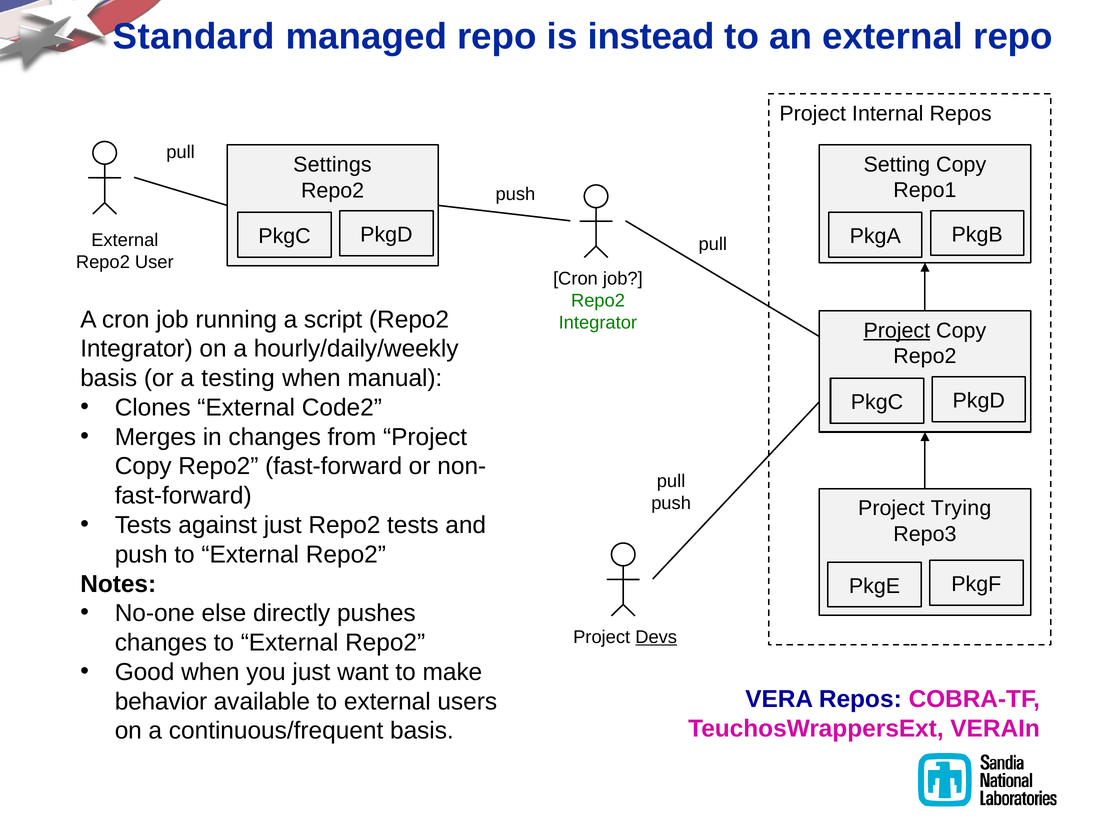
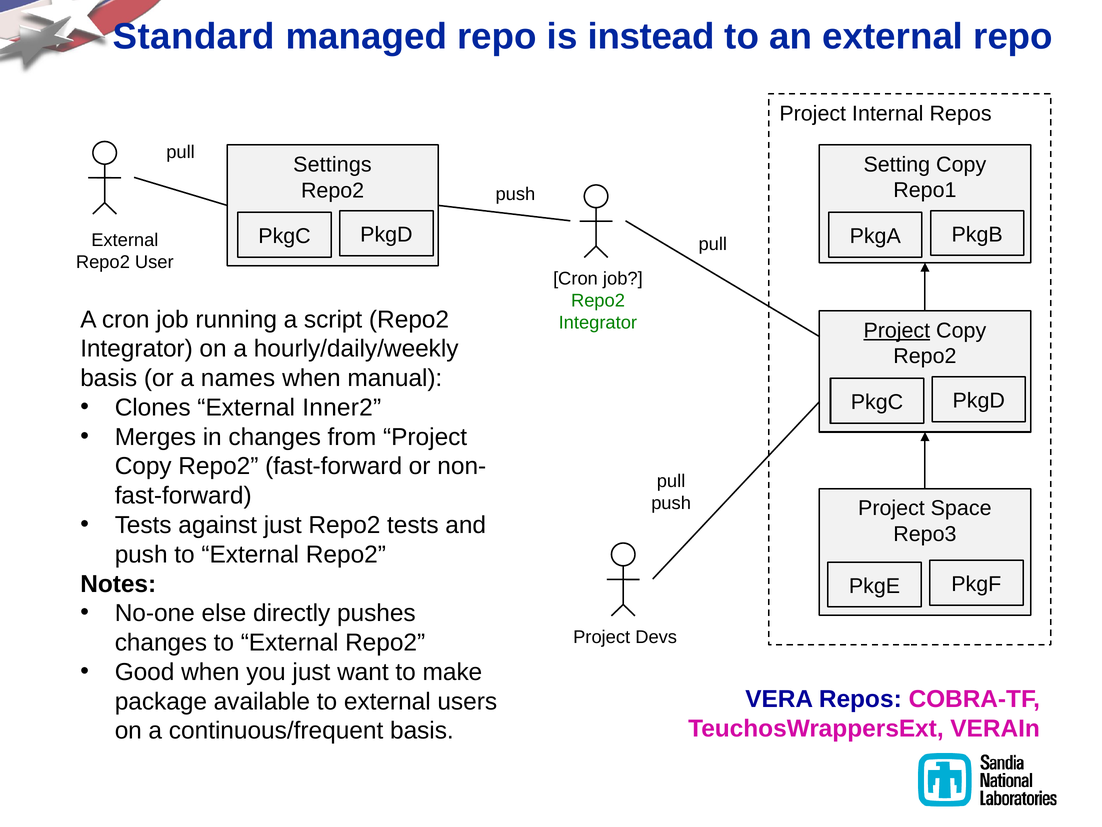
testing: testing -> names (238, 378)
Code2: Code2 -> Inner2 (342, 407)
Trying: Trying -> Space (961, 508)
Devs underline: present -> none (656, 637)
behavior: behavior -> package (161, 701)
